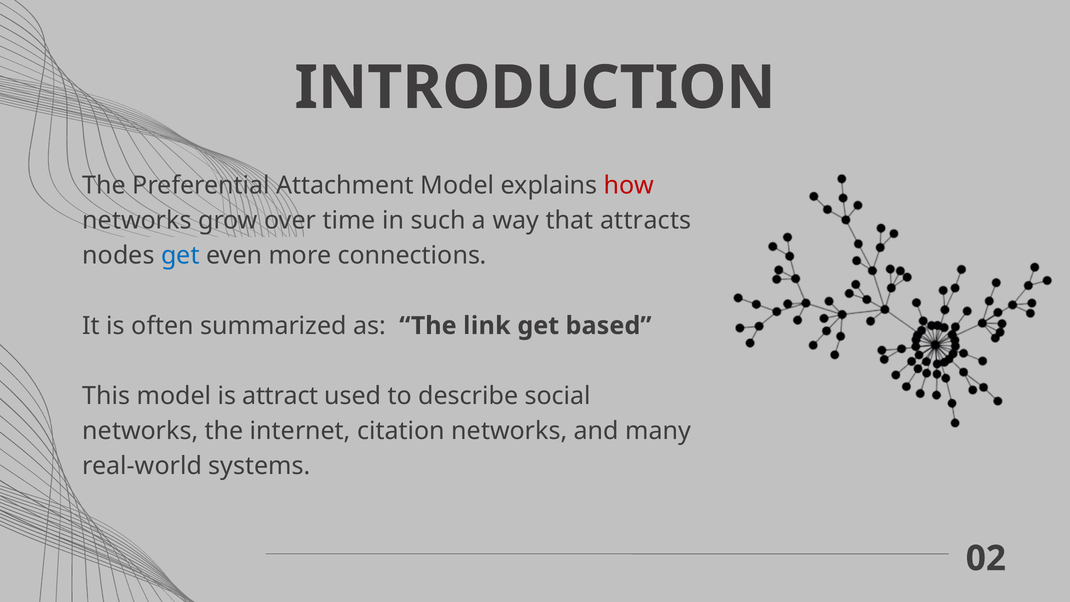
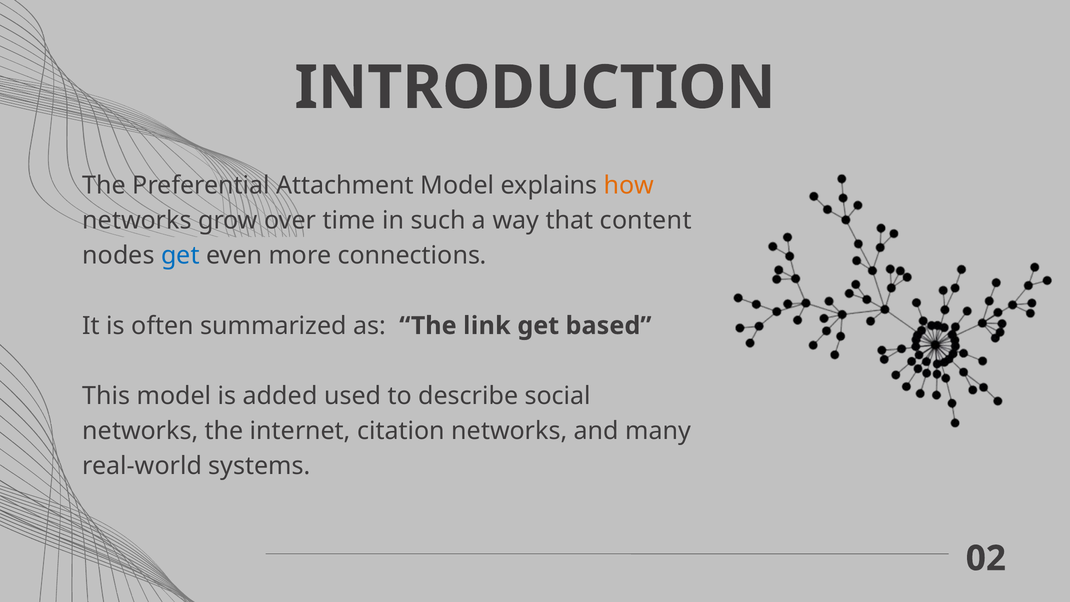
how colour: red -> orange (629, 185)
attracts: attracts -> content (646, 221)
attract: attract -> added (280, 396)
